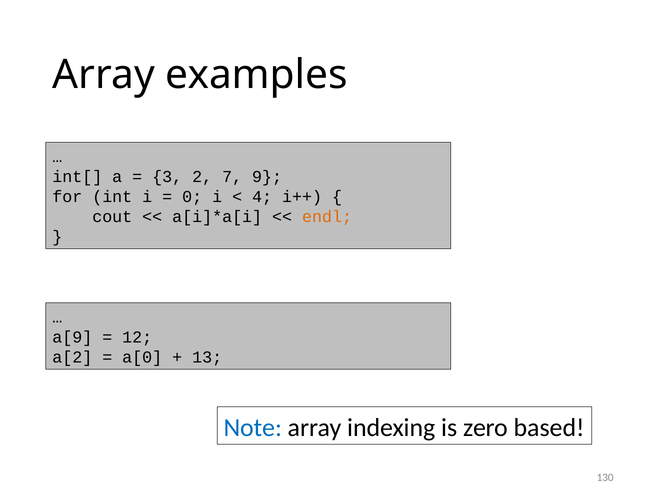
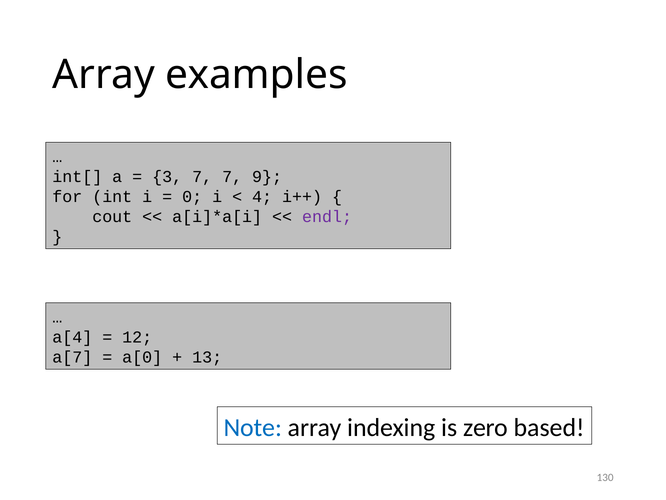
3 2: 2 -> 7 (202, 177)
endl colour: orange -> purple (327, 217)
a[9: a[9 -> a[4 (72, 337)
a[2: a[2 -> a[7 (72, 357)
